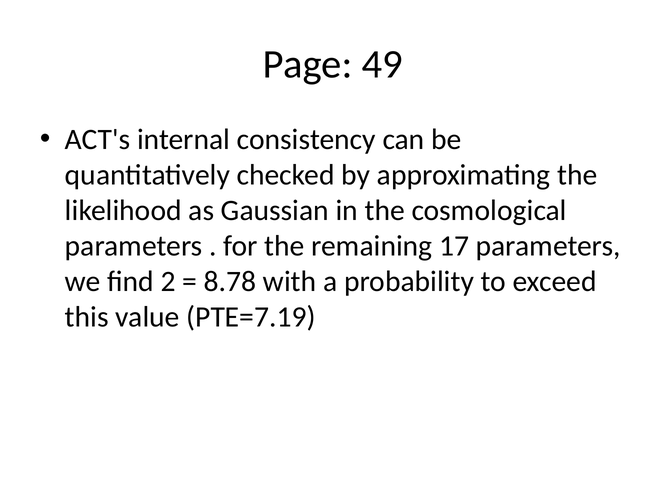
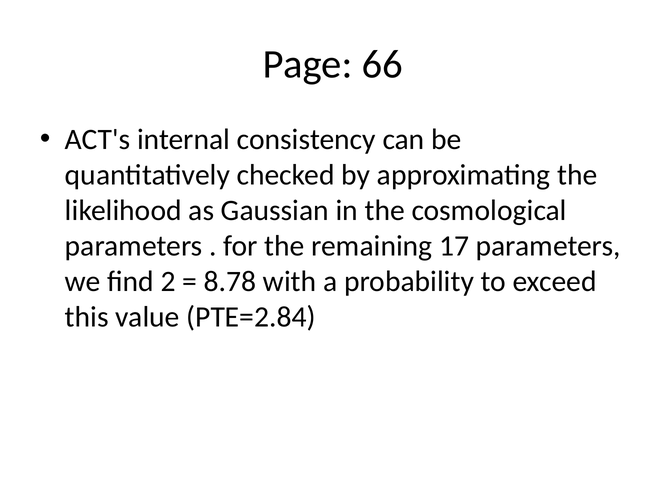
49: 49 -> 66 (382, 64)
PTE=7.19: PTE=7.19 -> PTE=2.84 (251, 317)
